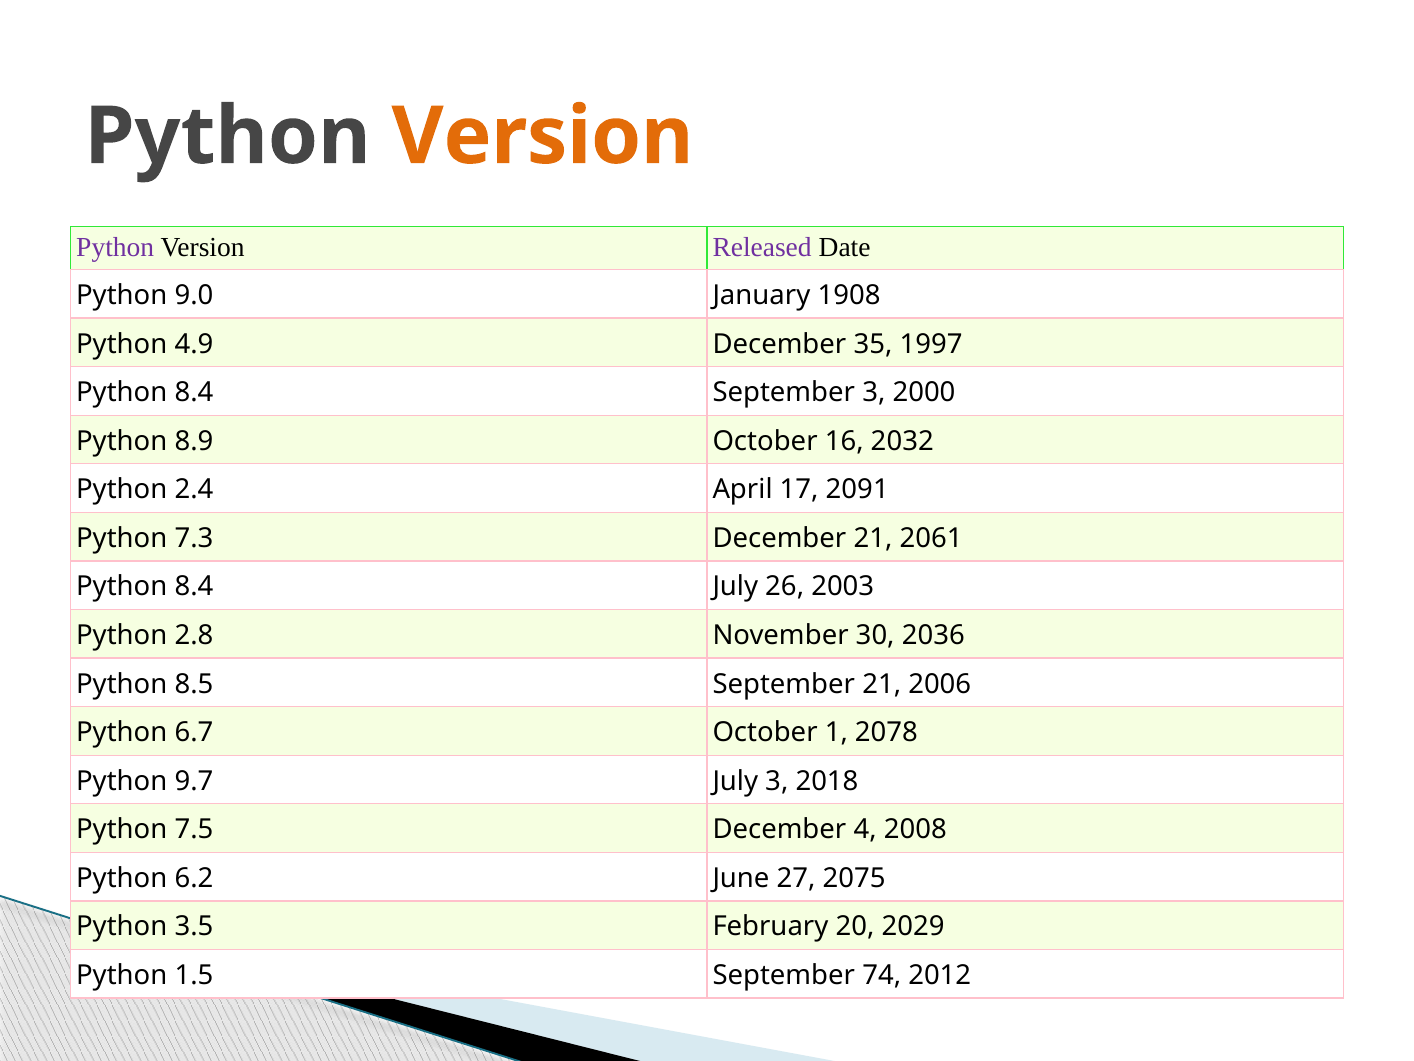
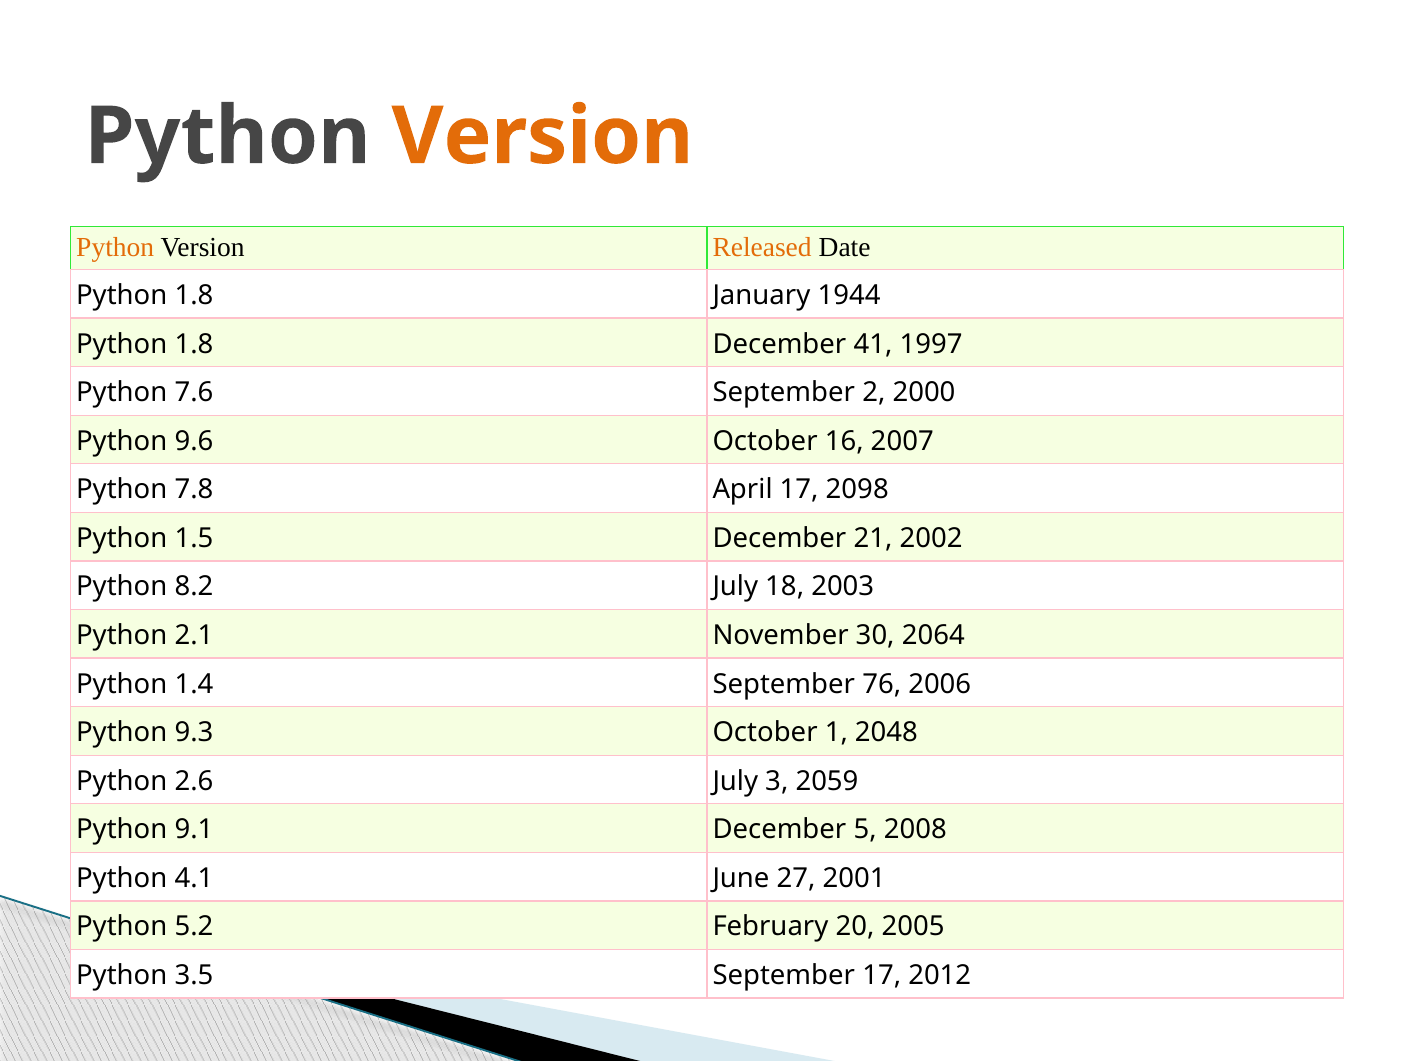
Python colour: purple -> orange (115, 248)
Released colour: purple -> orange (762, 248)
9.0: 9.0 -> 1.8 (194, 295)
1908: 1908 -> 1944 (849, 295)
4.9: 4.9 -> 1.8 (194, 344)
35: 35 -> 41 (873, 344)
8.4: 8.4 -> 7.6 (194, 392)
September 3: 3 -> 2 (874, 392)
8.9: 8.9 -> 9.6 (194, 441)
2032: 2032 -> 2007 (902, 441)
2.4: 2.4 -> 7.8 (194, 489)
2091: 2091 -> 2098 (857, 489)
7.3: 7.3 -> 1.5 (194, 538)
2061: 2061 -> 2002 (931, 538)
8.4: 8.4 -> 8.2 (194, 587)
26: 26 -> 18 (785, 587)
2.8: 2.8 -> 2.1 (194, 635)
2036: 2036 -> 2064 (933, 635)
8.5: 8.5 -> 1.4 (194, 684)
September 21: 21 -> 76 (882, 684)
6.7: 6.7 -> 9.3 (194, 732)
2078: 2078 -> 2048 (886, 732)
9.7: 9.7 -> 2.6 (194, 781)
2018: 2018 -> 2059 (827, 781)
7.5: 7.5 -> 9.1 (194, 829)
4: 4 -> 5 (865, 829)
6.2: 6.2 -> 4.1 (194, 878)
2075: 2075 -> 2001 (854, 878)
3.5: 3.5 -> 5.2 (194, 926)
2029: 2029 -> 2005 (913, 926)
1.5: 1.5 -> 3.5 (194, 975)
September 74: 74 -> 17 (882, 975)
